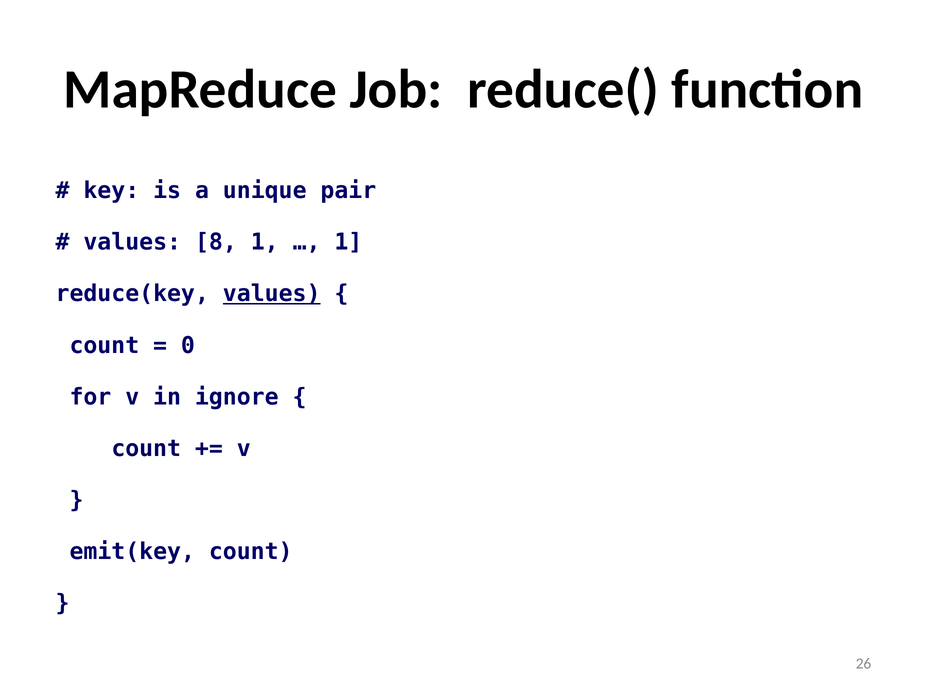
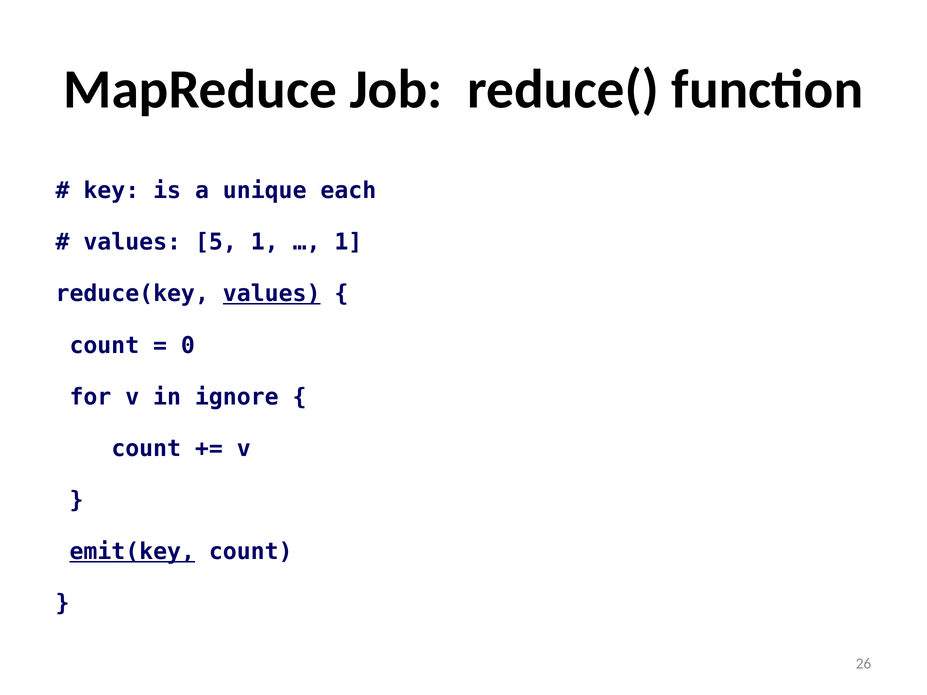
pair: pair -> each (348, 191)
8: 8 -> 5 (216, 242)
emit(key underline: none -> present (132, 552)
